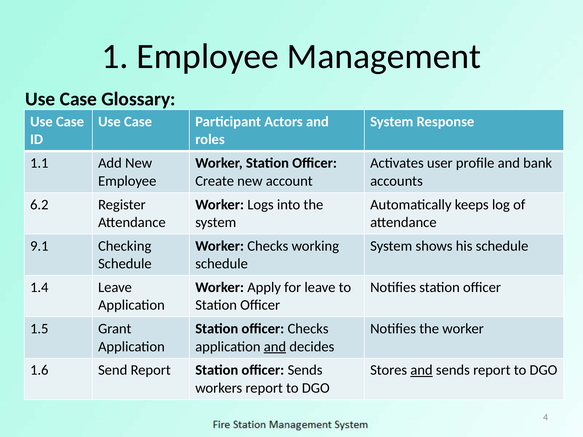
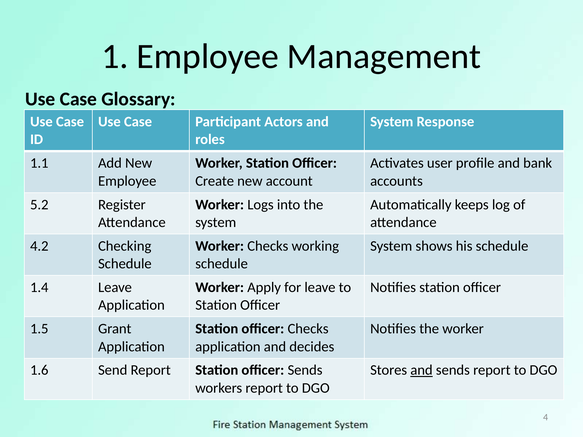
6.2: 6.2 -> 5.2 (39, 205)
9.1: 9.1 -> 4.2 (39, 246)
and underline: present -> none (275, 347)
